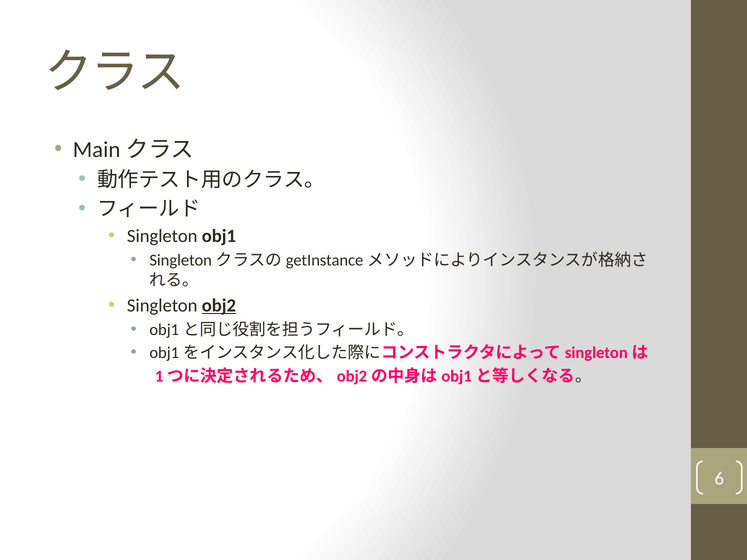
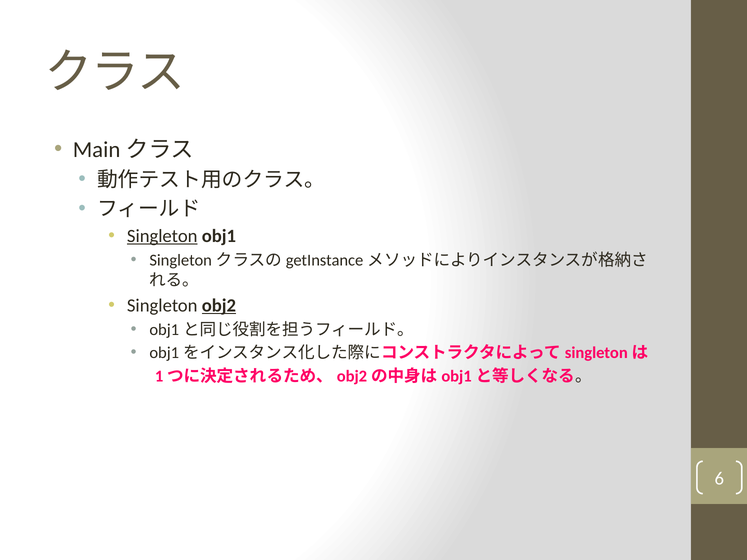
Singleton underline: none -> present (162, 236)
